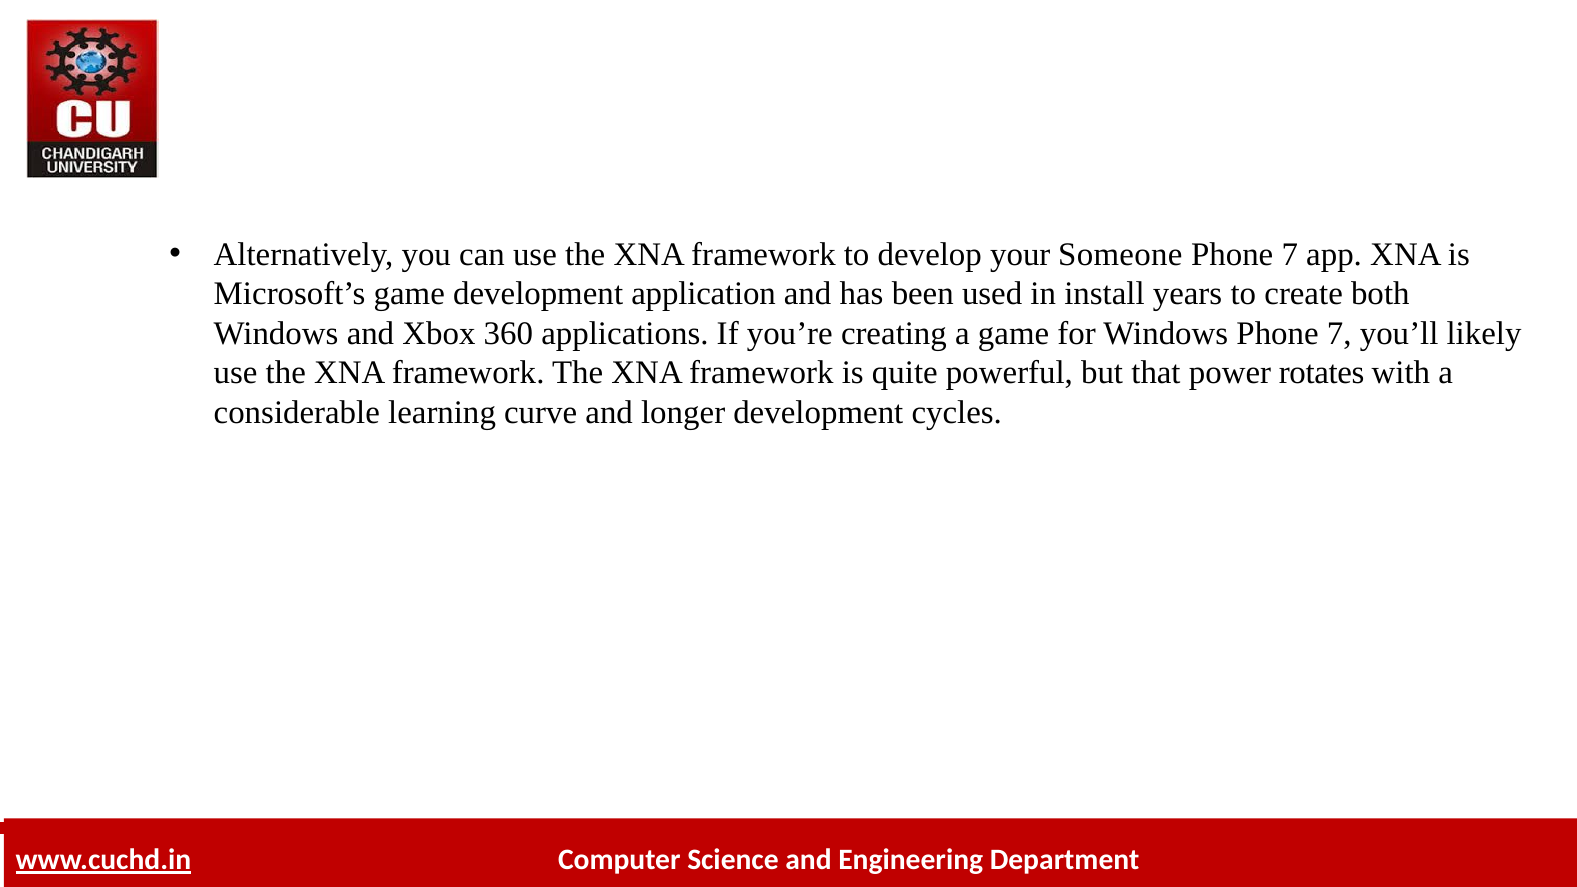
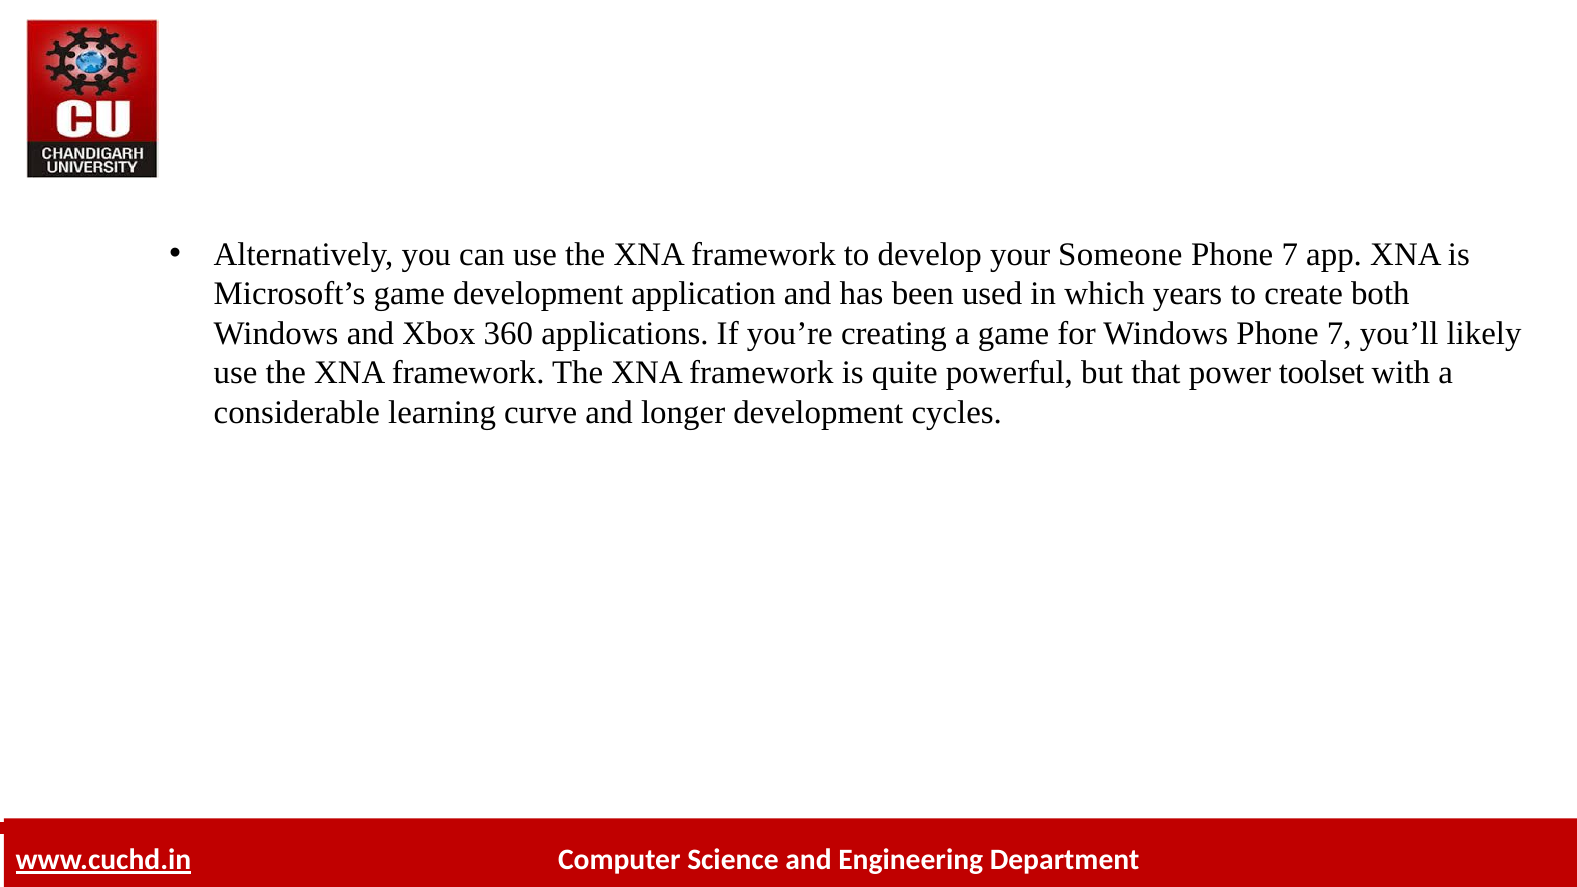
install: install -> which (1105, 294)
rotates: rotates -> toolset (1322, 373)
